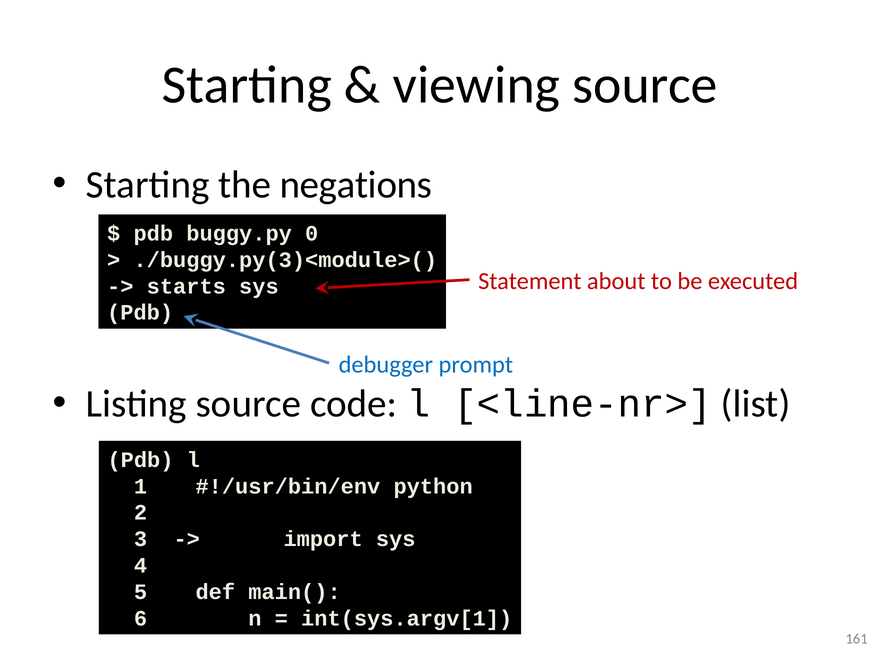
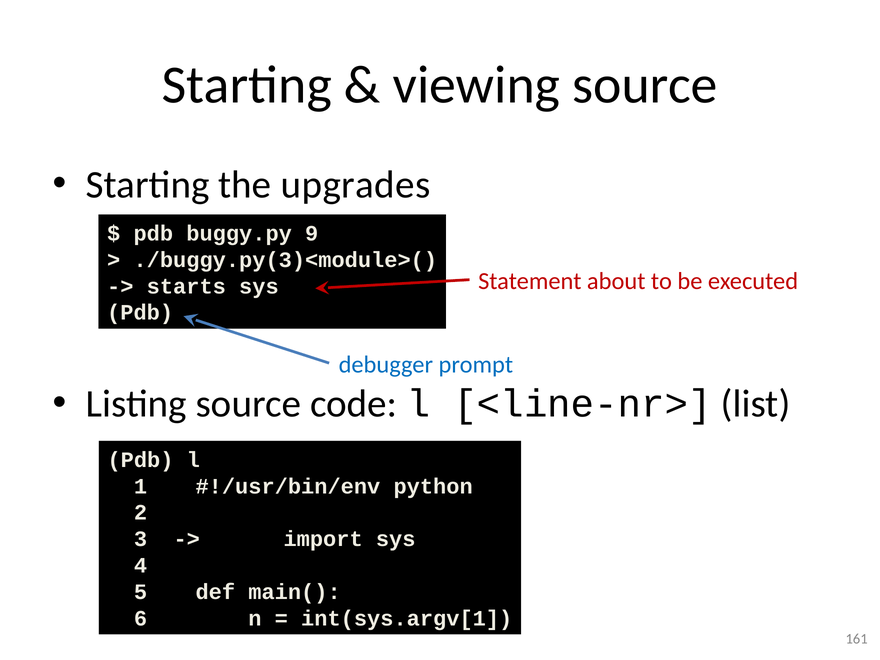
negations: negations -> upgrades (356, 185)
0: 0 -> 9 (312, 234)
